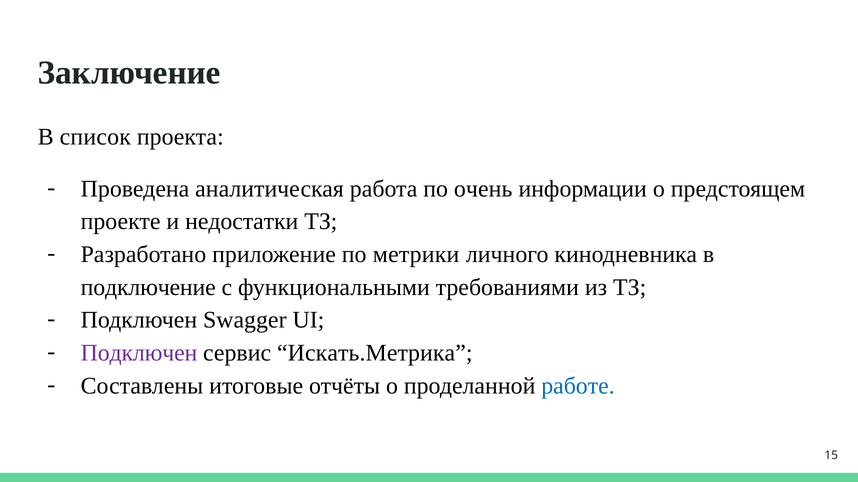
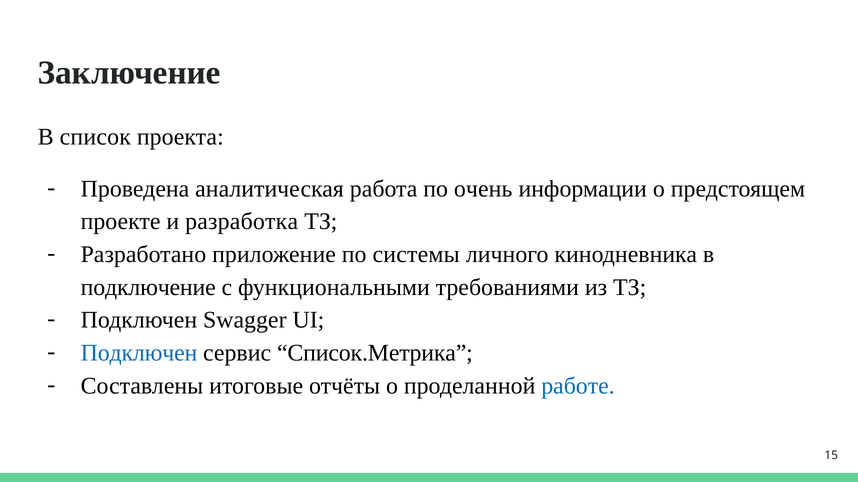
недостатки: недостатки -> разработка (242, 222)
метрики: метрики -> системы (416, 255)
Подключен colour: purple -> blue (139, 353)
Искать.Метрика: Искать.Метрика -> Список.Метрика (375, 353)
